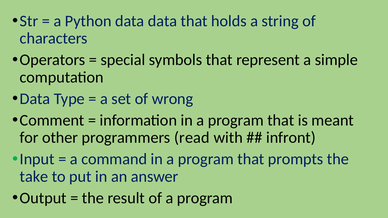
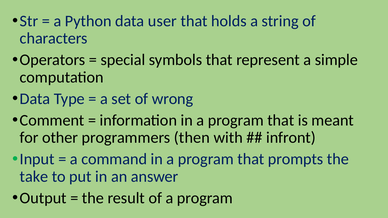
data data: data -> user (162, 21)
read: read -> then (192, 138)
